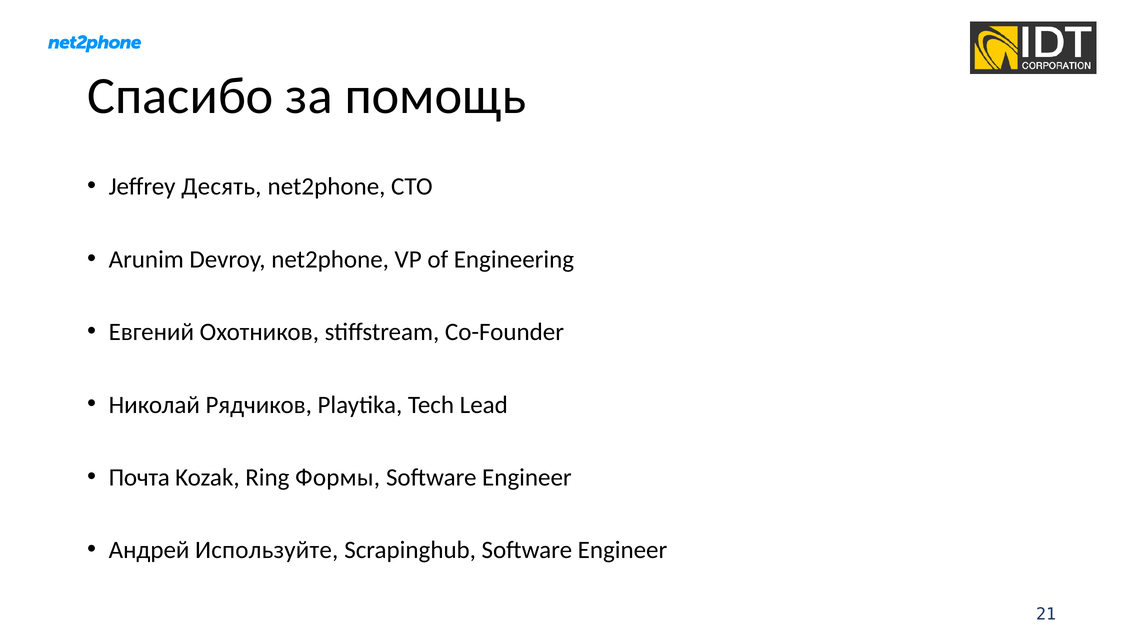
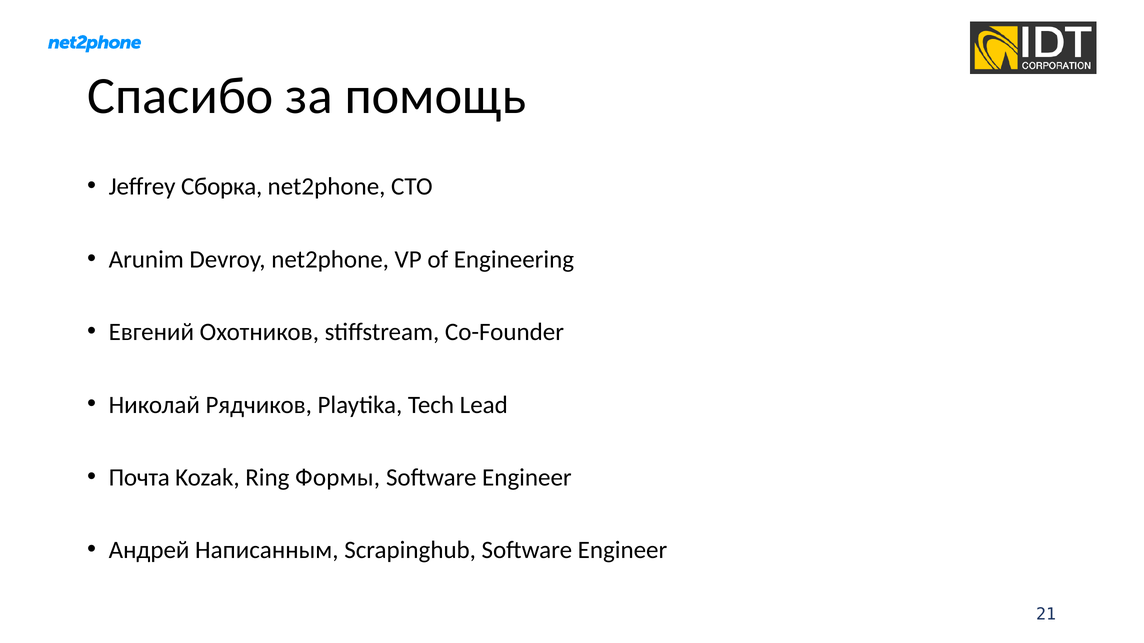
Десять: Десять -> Сборка (222, 187)
Используйте: Используйте -> Написанным (267, 551)
